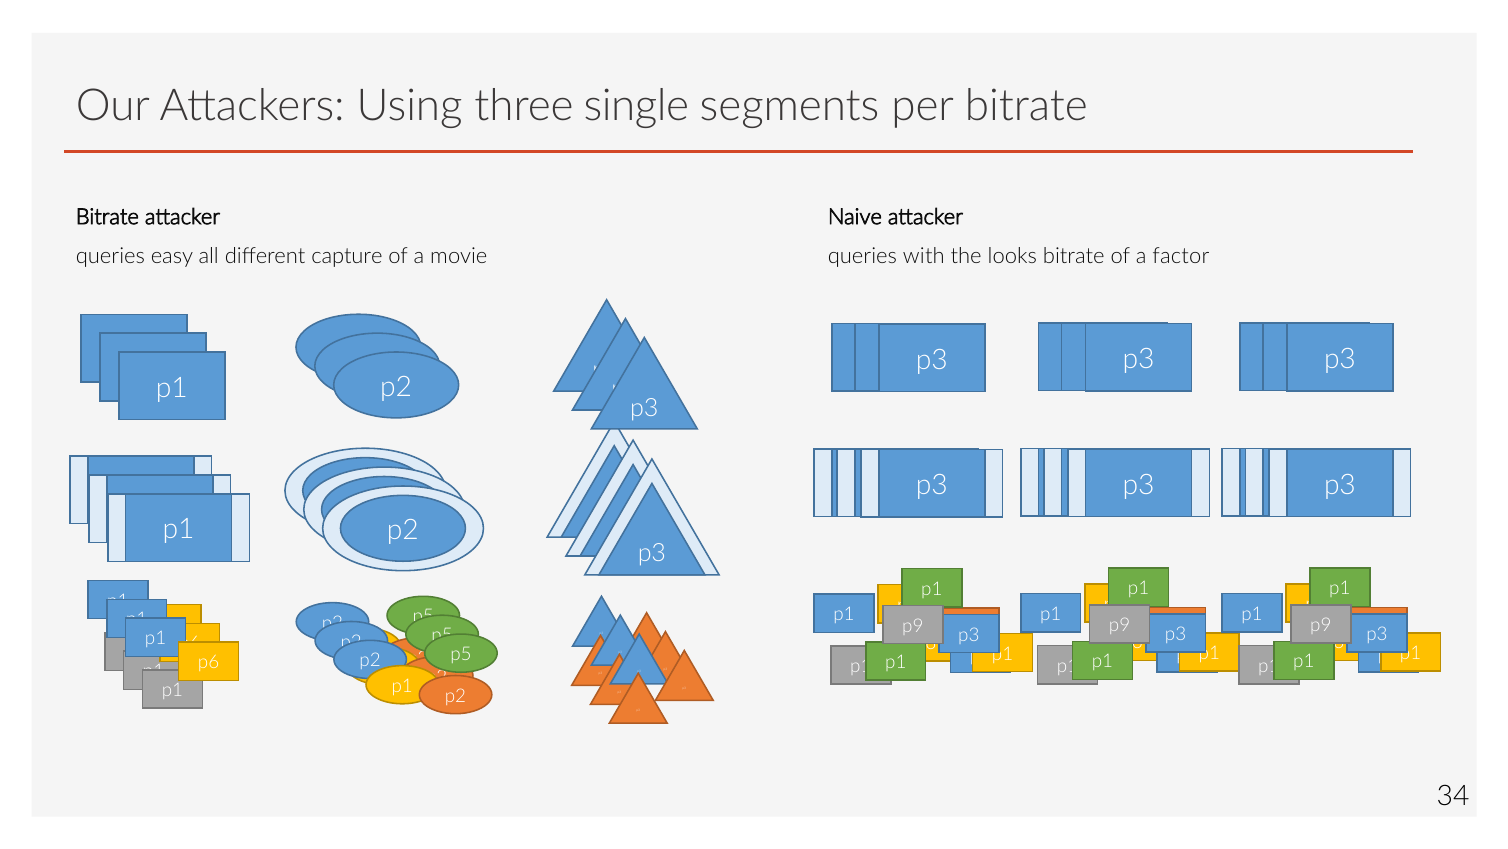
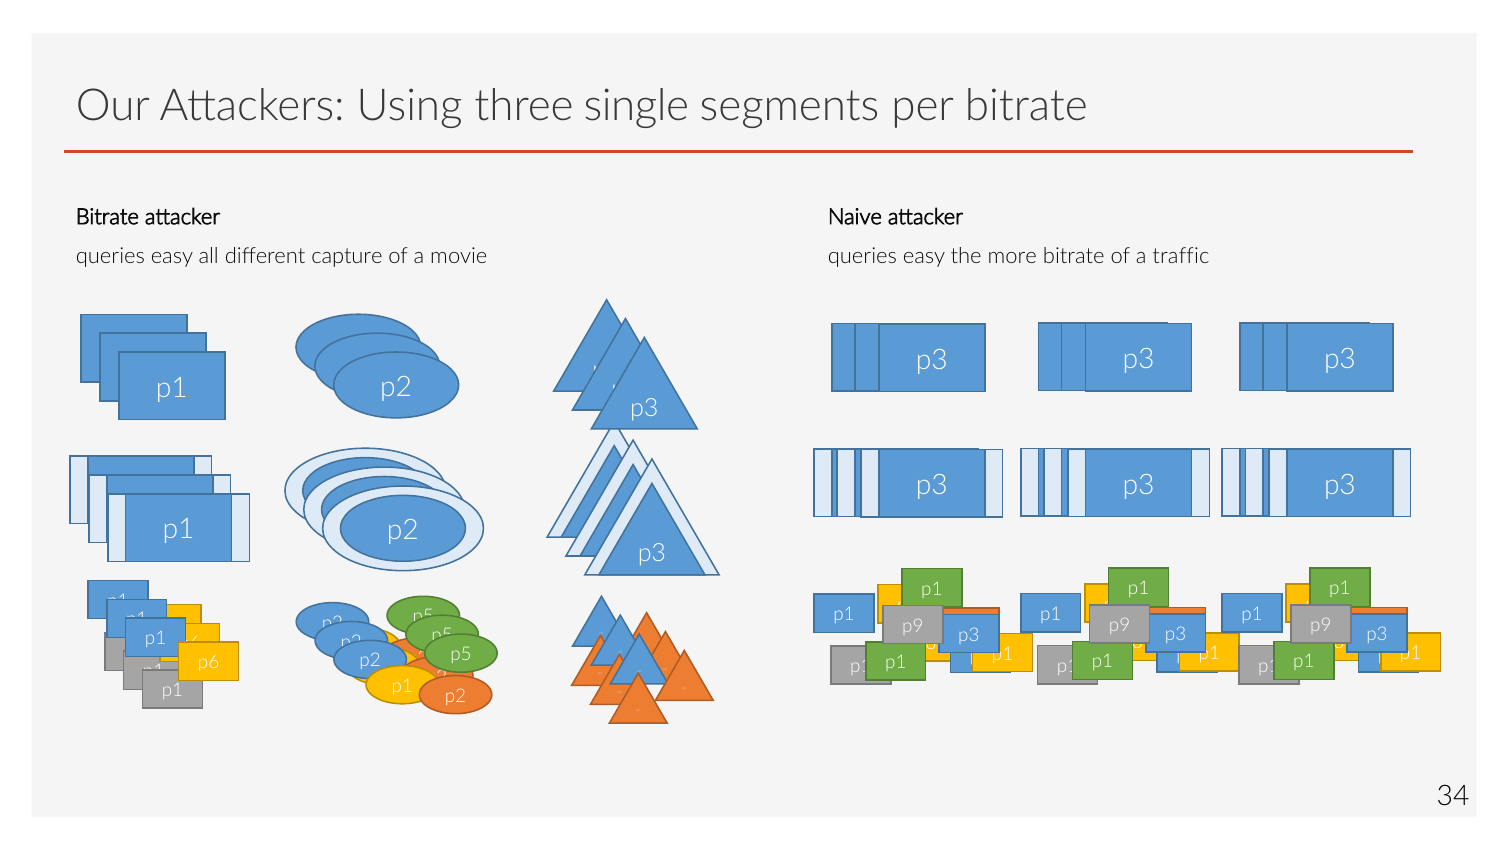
with: with -> easy (924, 256)
looks: looks -> more (1012, 256)
factor: factor -> traffic (1181, 256)
